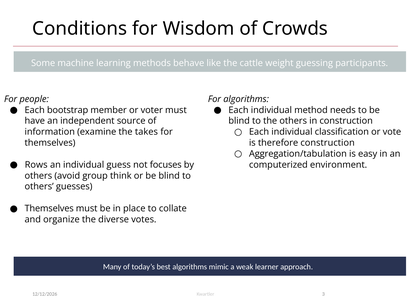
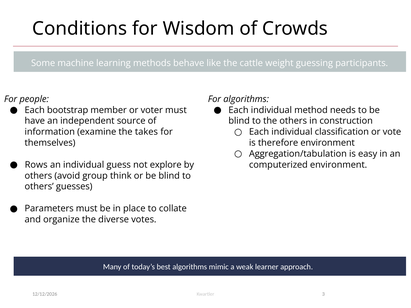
therefore construction: construction -> environment (328, 143)
focuses: focuses -> explore (166, 165)
Themselves: Themselves -> Parameters (49, 209)
